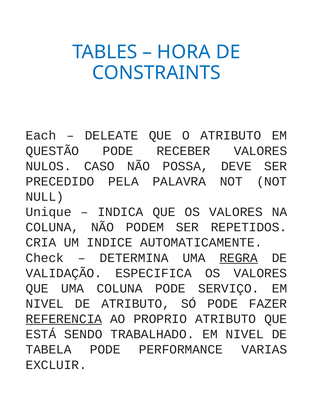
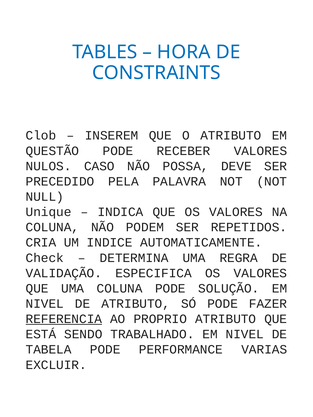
Each: Each -> Clob (41, 136)
DELEATE: DELEATE -> INSEREM (112, 136)
REGRA underline: present -> none (239, 258)
SERVIÇO: SERVIÇO -> SOLUÇÃO (229, 289)
